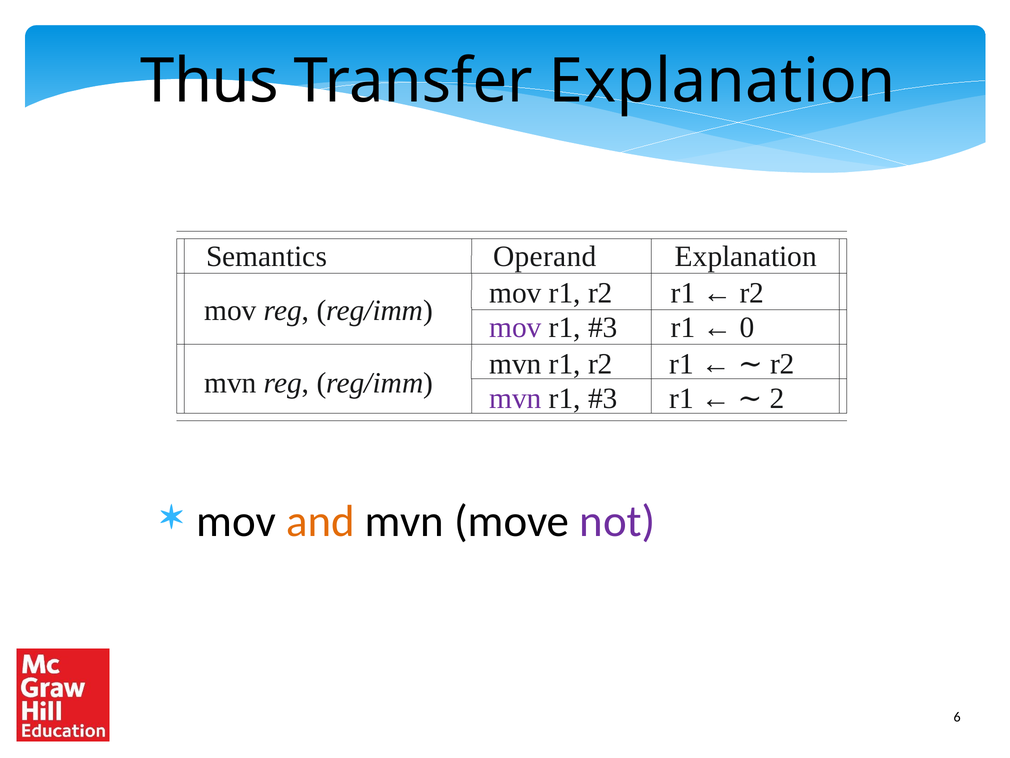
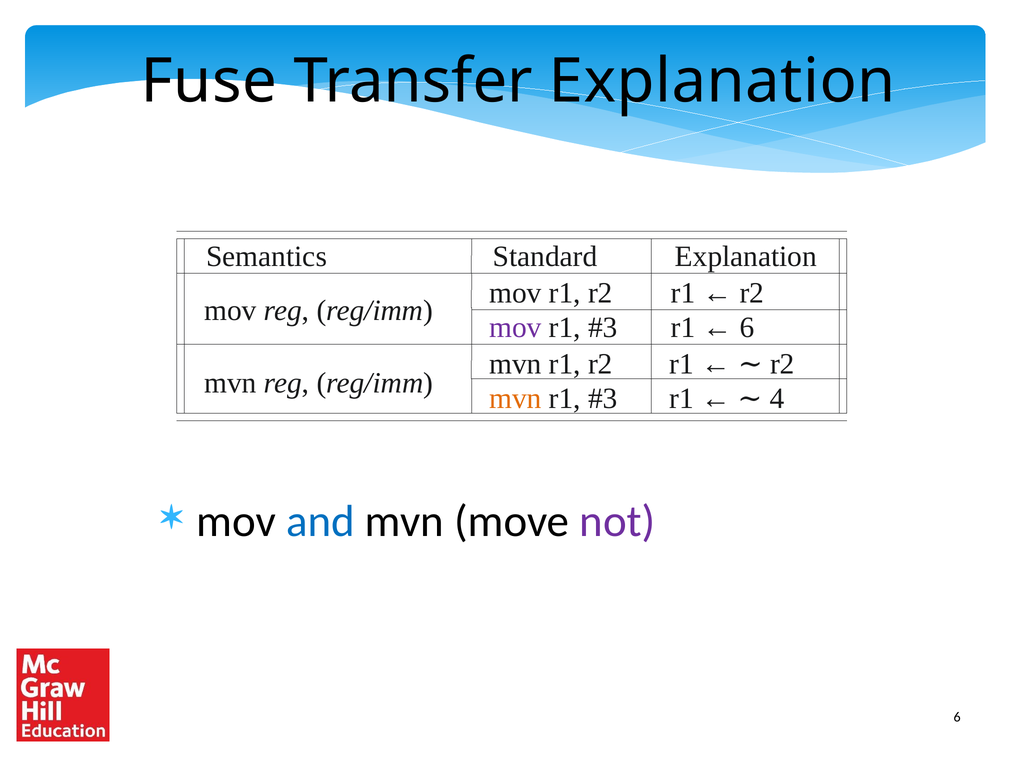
Thus: Thus -> Fuse (209, 81)
Operand: Operand -> Standard (545, 256)
0: 0 -> 6 (747, 327)
mvn colour: purple -> orange (515, 398)
2: 2 -> 4 (777, 398)
and colour: orange -> blue (320, 521)
